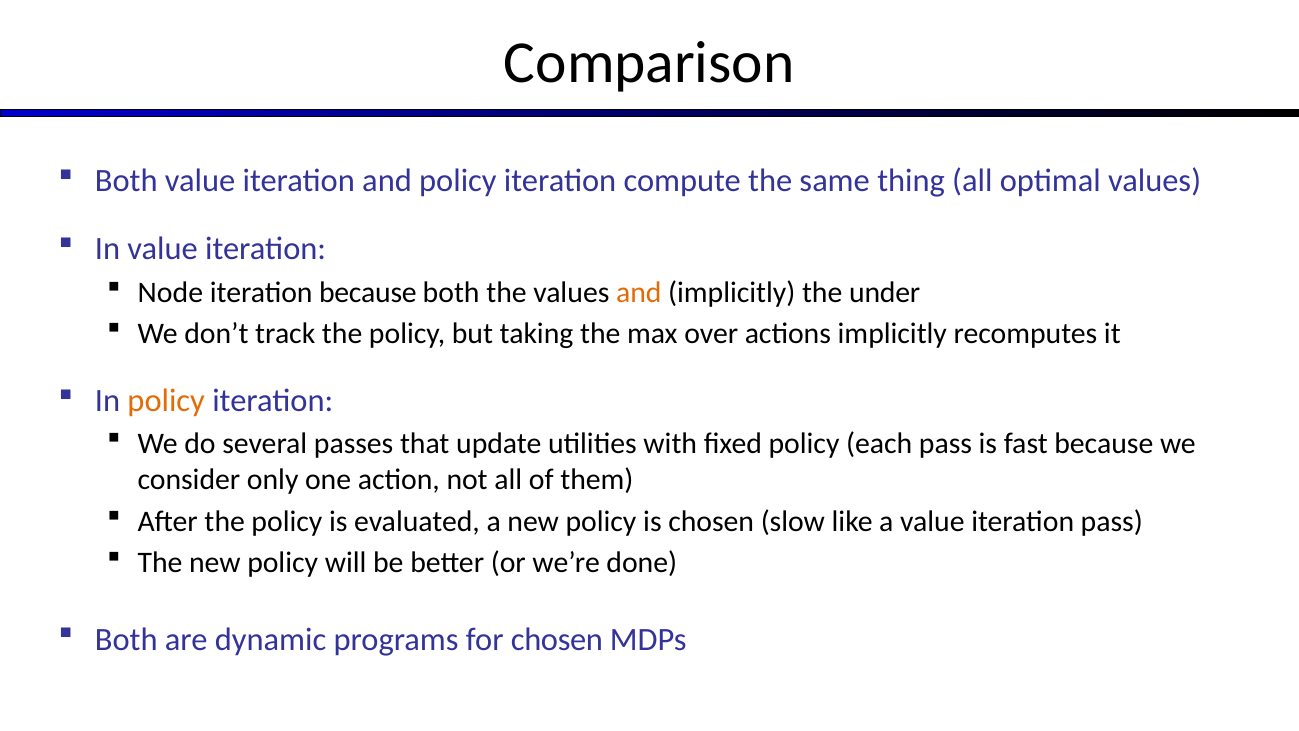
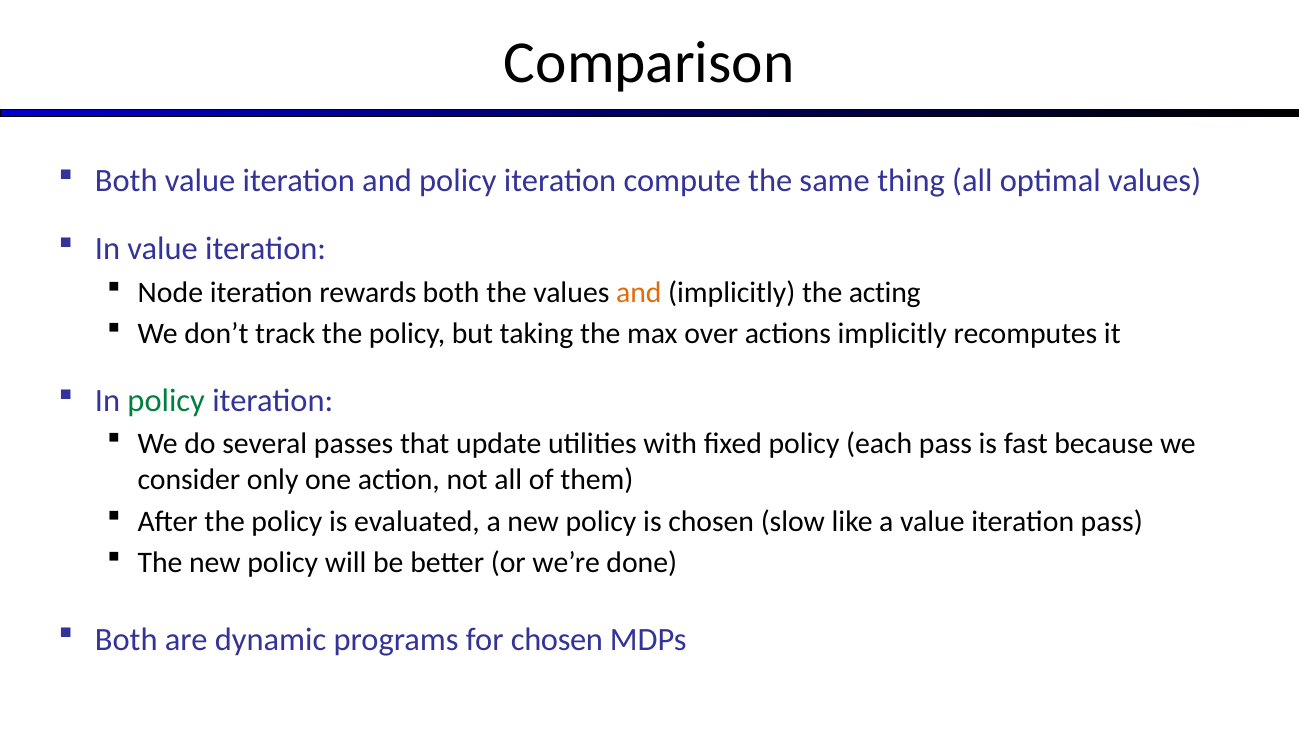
iteration because: because -> rewards (368, 292)
under: under -> acting (885, 292)
policy colour: orange -> green (166, 401)
